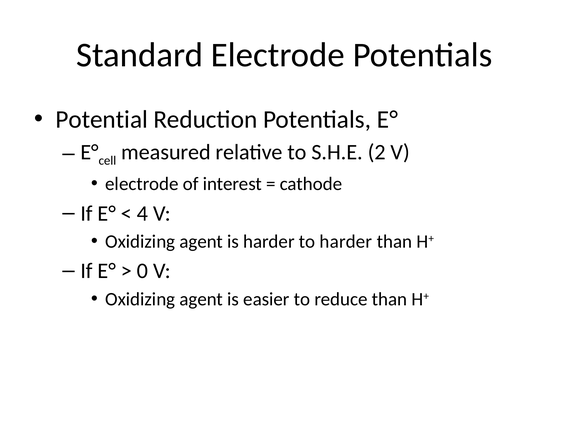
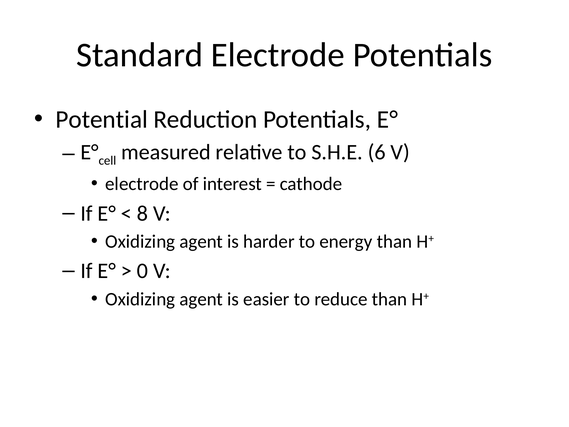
2: 2 -> 6 (377, 152)
4: 4 -> 8 (142, 213)
to harder: harder -> energy (346, 241)
